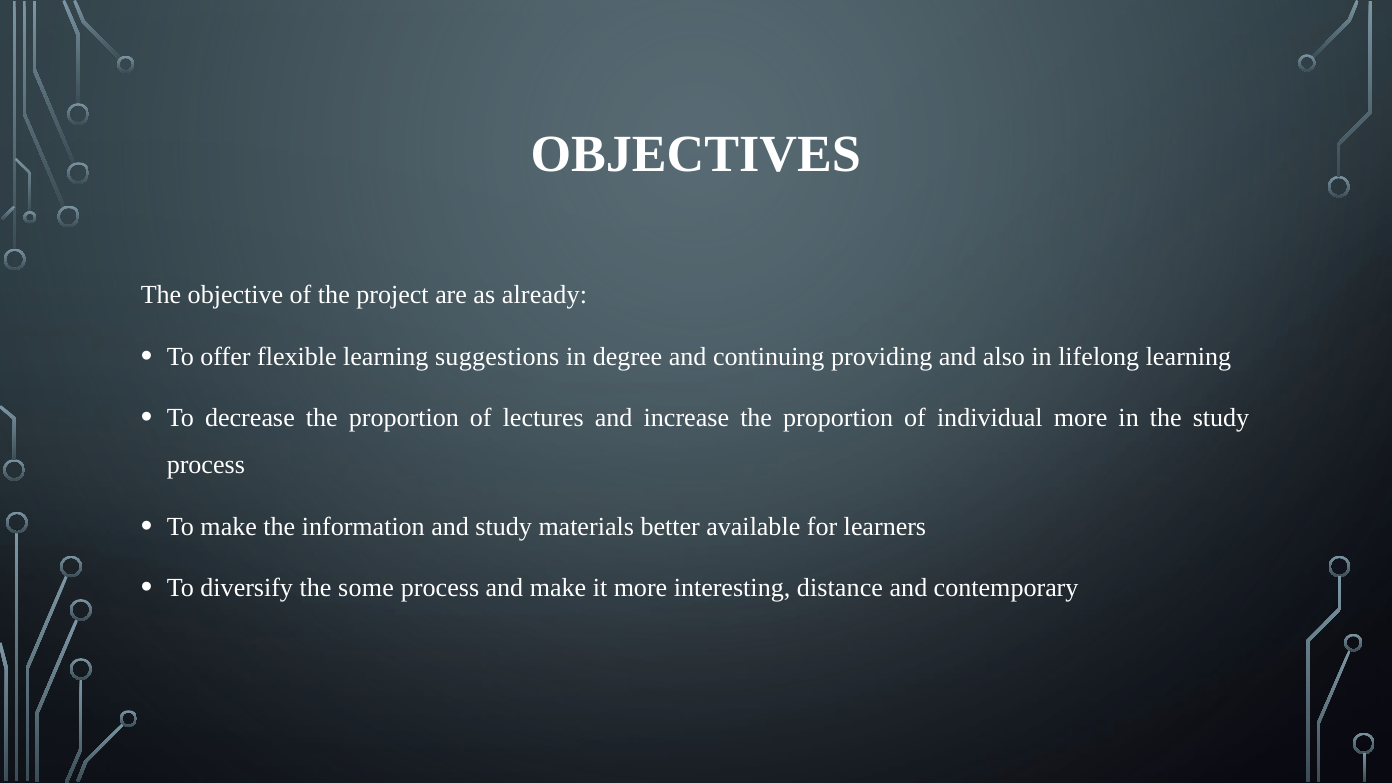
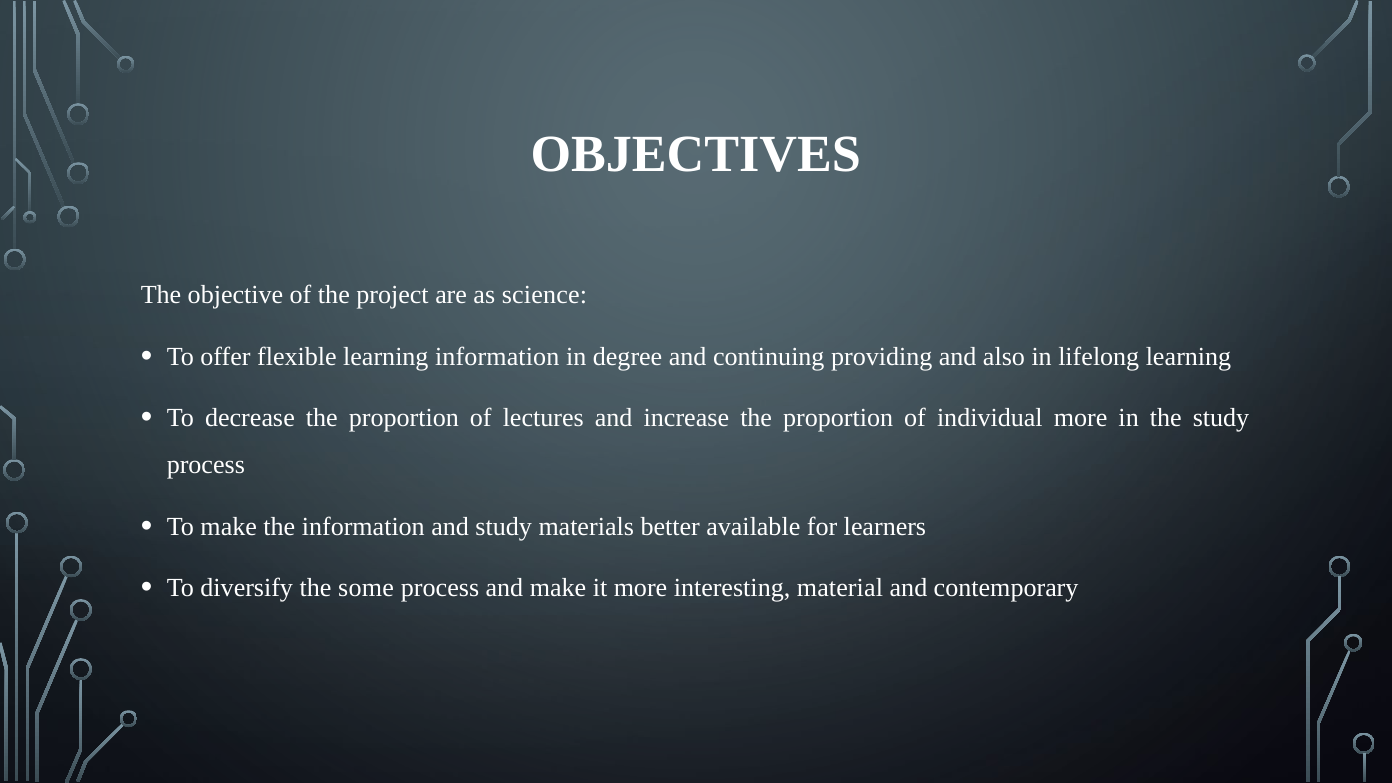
already: already -> science (544, 295)
learning suggestions: suggestions -> information (497, 357)
distance: distance -> material (840, 588)
